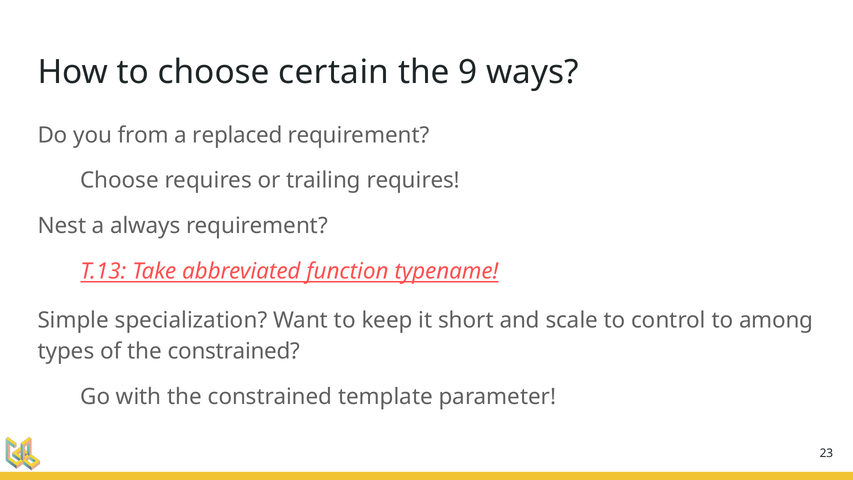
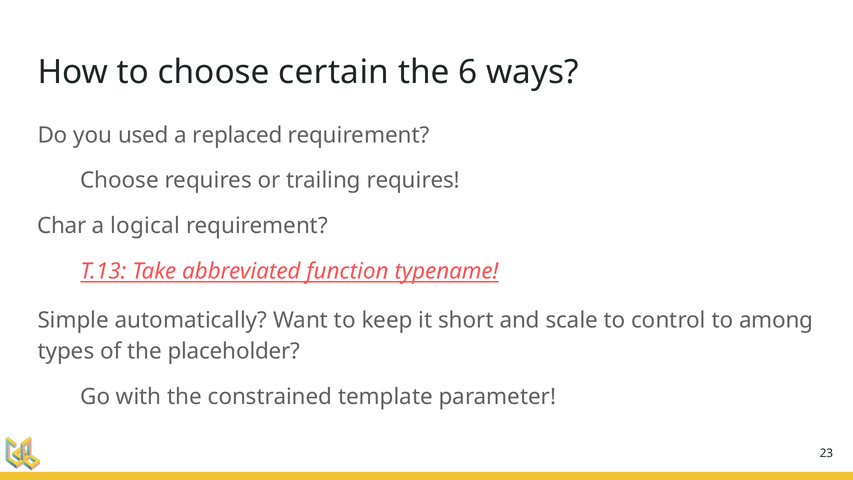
9: 9 -> 6 (468, 72)
from: from -> used (143, 135)
Nest: Nest -> Char (62, 226)
always: always -> logical (145, 226)
specialization: specialization -> automatically (191, 320)
of the constrained: constrained -> placeholder (234, 351)
